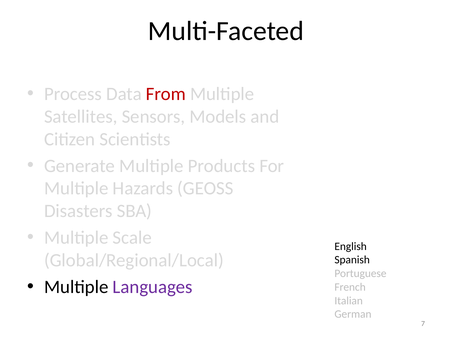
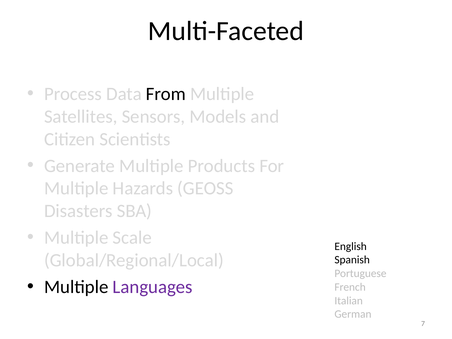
From colour: red -> black (166, 94)
